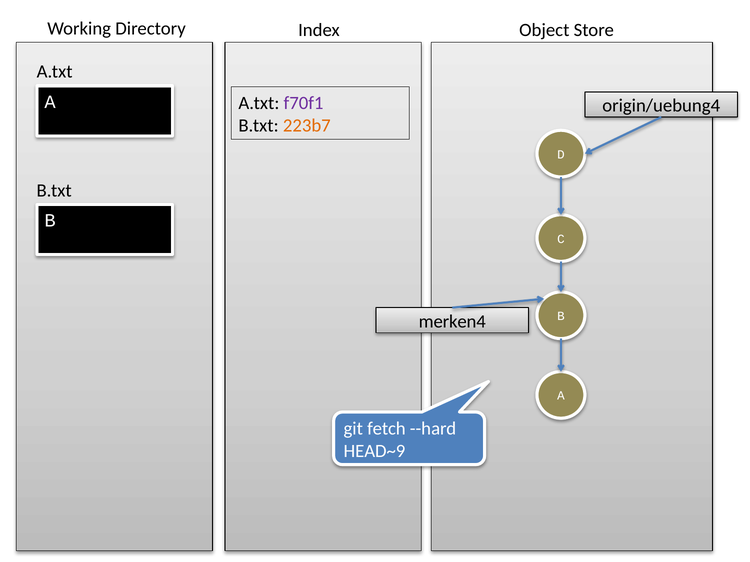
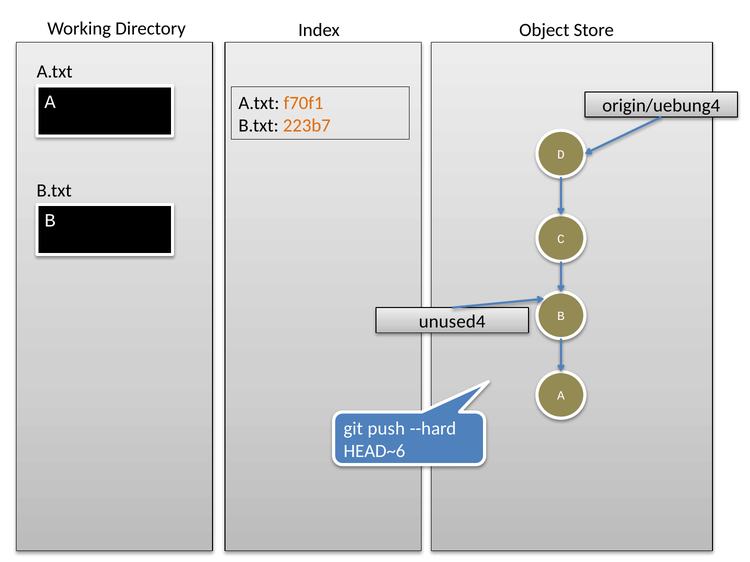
f70f1 colour: purple -> orange (304, 103)
merken4: merken4 -> unused4 (452, 322)
fetch: fetch -> push (386, 429)
HEAD~9: HEAD~9 -> HEAD~6 (374, 451)
